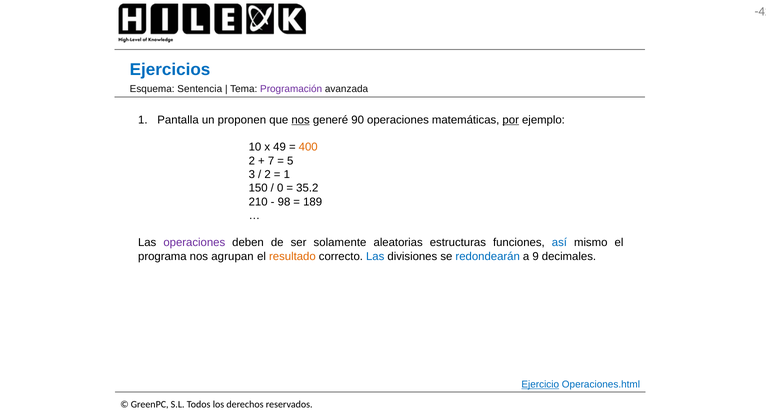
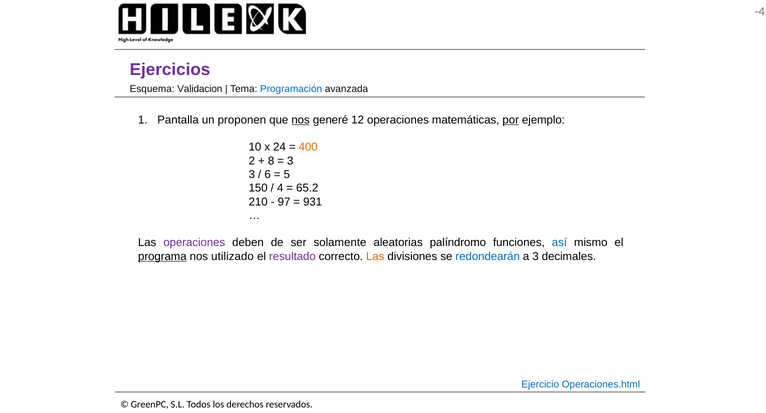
Ejercicios colour: blue -> purple (170, 70)
Sentencia: Sentencia -> Validacion (200, 89)
Programación colour: purple -> blue (291, 89)
90: 90 -> 12 (358, 120)
49: 49 -> 24 (280, 147)
7: 7 -> 8 (271, 161)
5: 5 -> 3 (290, 161)
2: 2 -> 6 (268, 175)
1: 1 -> 5 (287, 175)
0: 0 -> 4 (280, 188)
35.2: 35.2 -> 65.2 (307, 188)
98: 98 -> 97 (284, 202)
189: 189 -> 931 (313, 202)
estructuras: estructuras -> palíndromo (458, 243)
programa underline: none -> present (162, 256)
agrupan: agrupan -> utilizado (232, 256)
resultado colour: orange -> purple (292, 256)
Las colour: blue -> orange (375, 256)
a 9: 9 -> 3 (536, 256)
Ejercicio underline: present -> none (540, 385)
